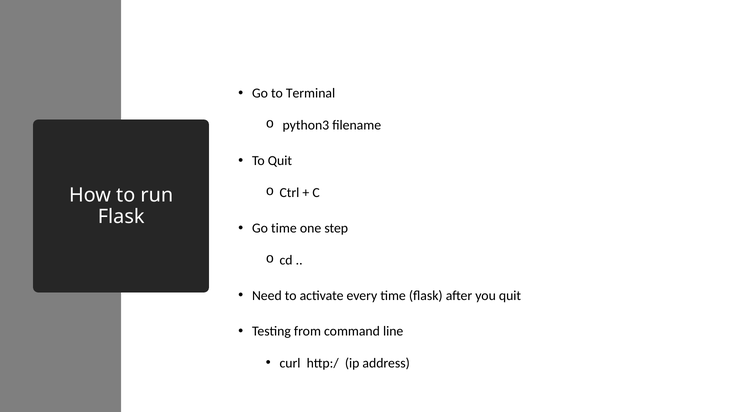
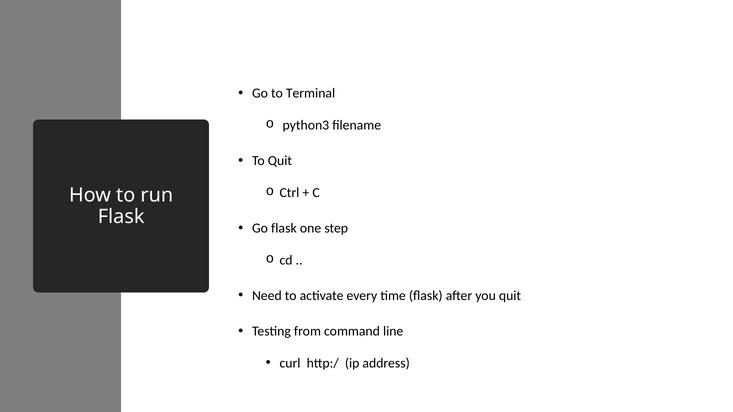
Go time: time -> flask (284, 228)
